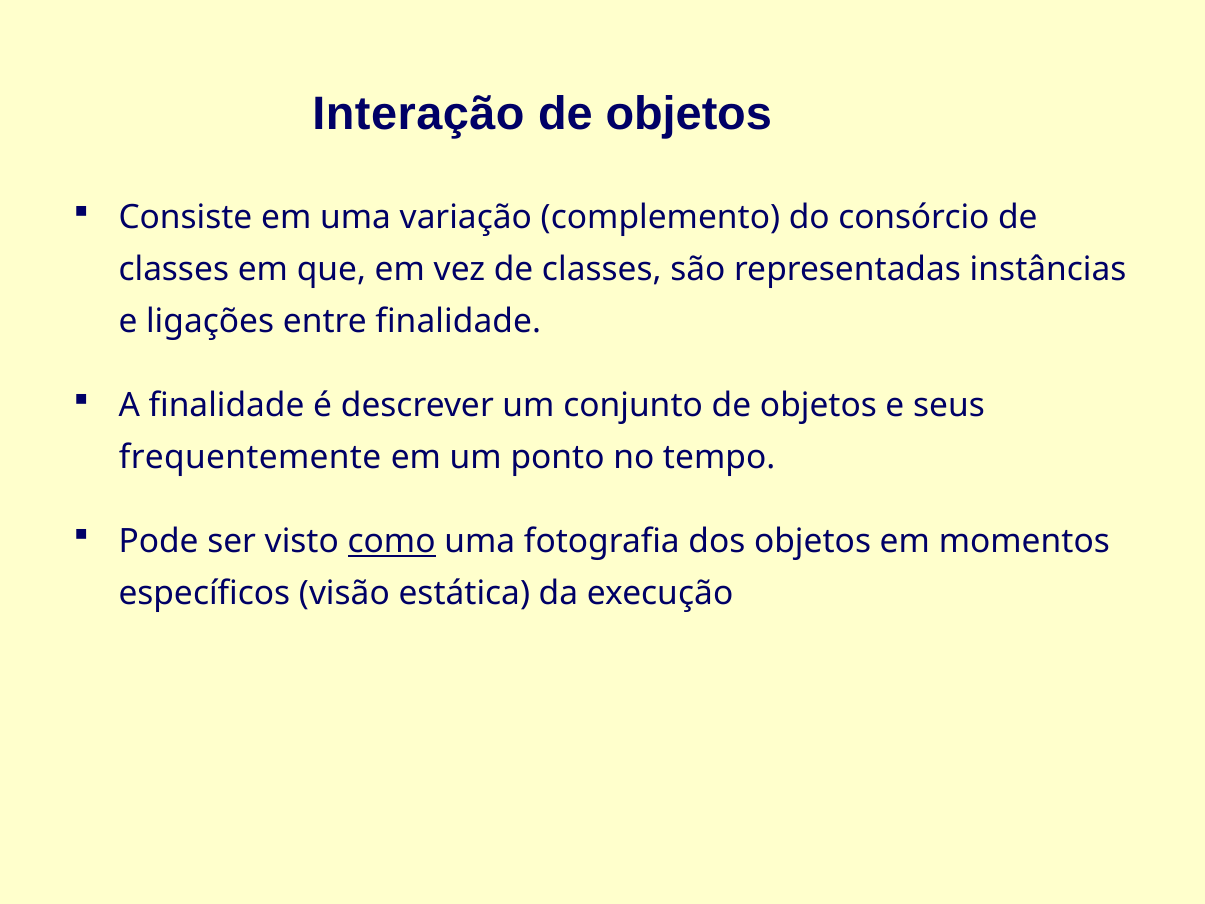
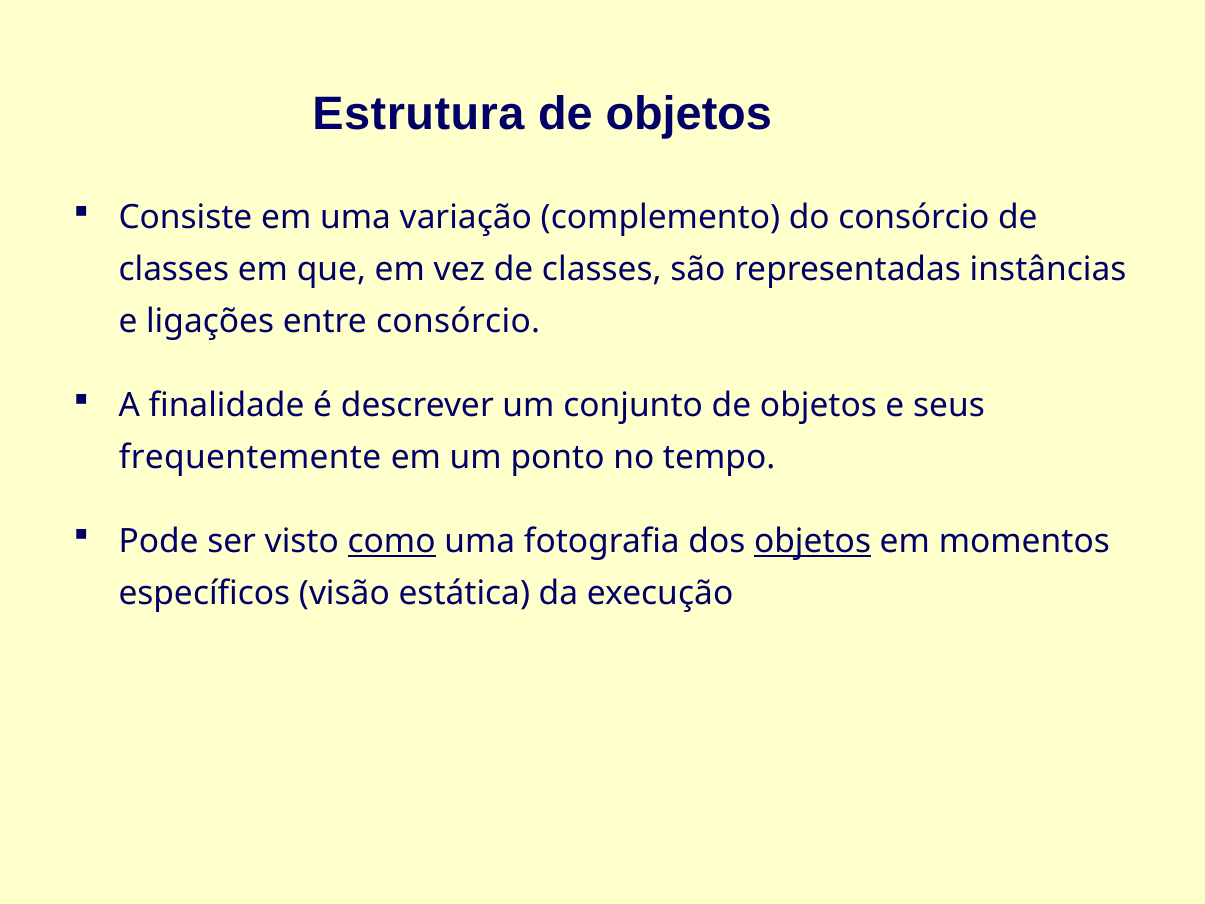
Interação: Interação -> Estrutura (418, 114)
entre finalidade: finalidade -> consórcio (458, 322)
objetos underline: none -> present (813, 541)
